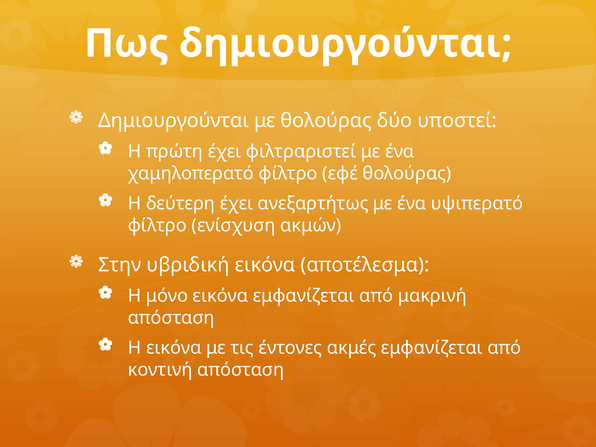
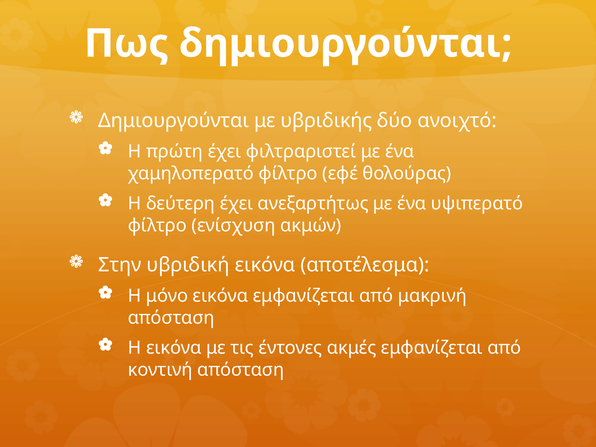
με θολούρας: θολούρας -> υβριδικής (326, 121)
υποστεί: υποστεί -> ανοιχτό (457, 121)
